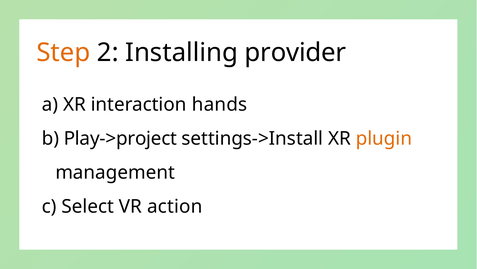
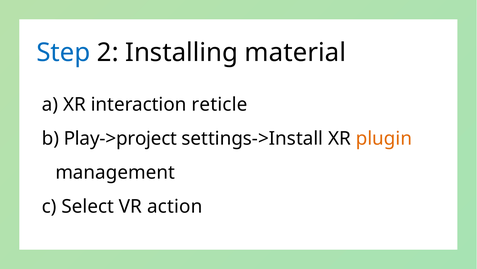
Step colour: orange -> blue (63, 52)
provider: provider -> material (295, 52)
hands: hands -> reticle (220, 104)
